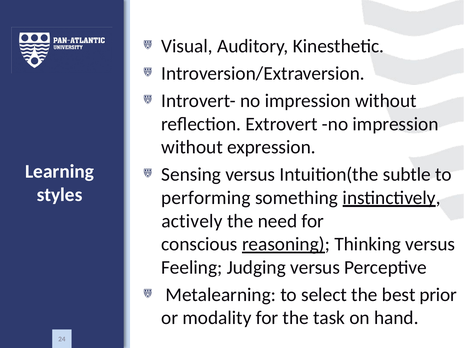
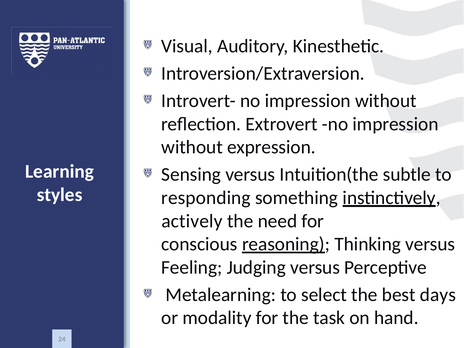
performing: performing -> responding (206, 198)
prior: prior -> days (438, 295)
